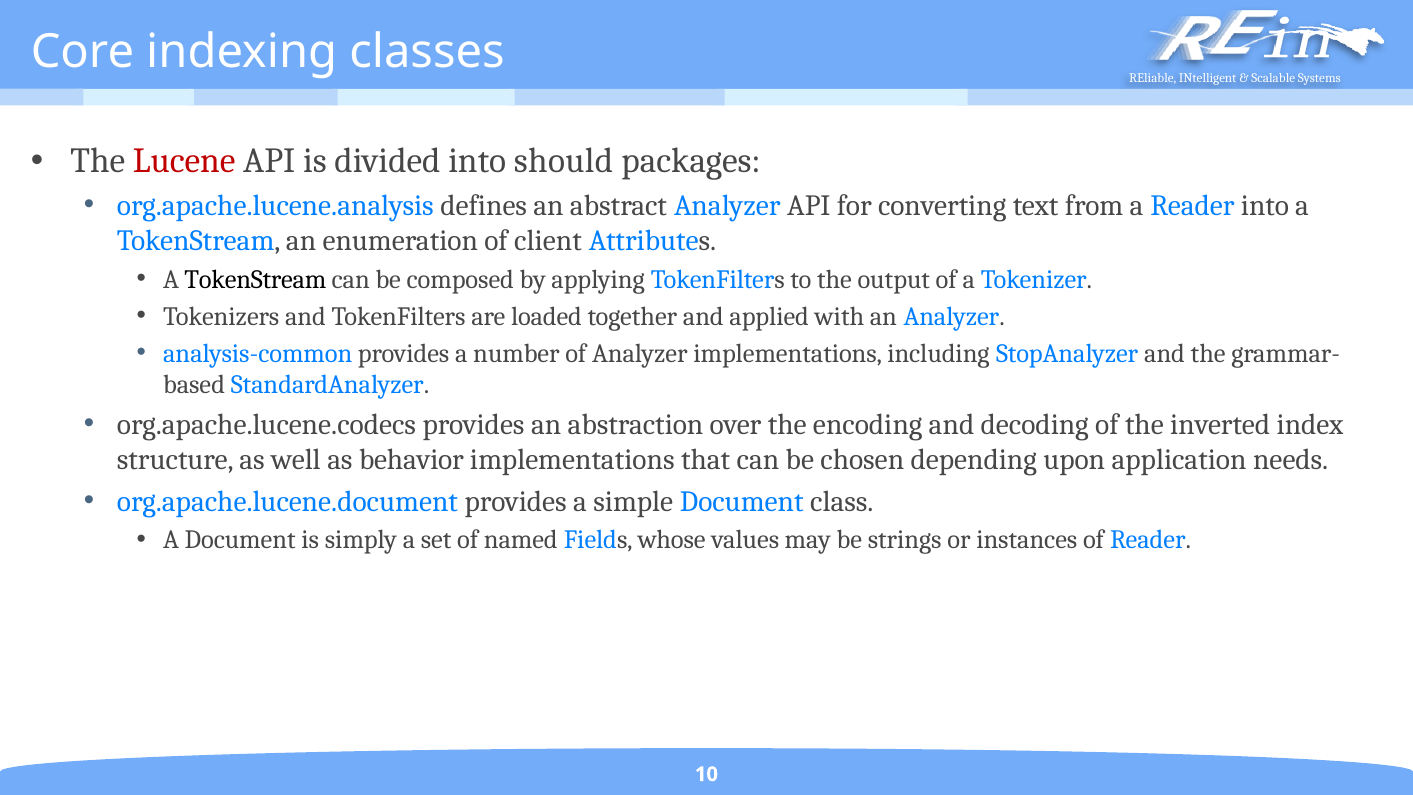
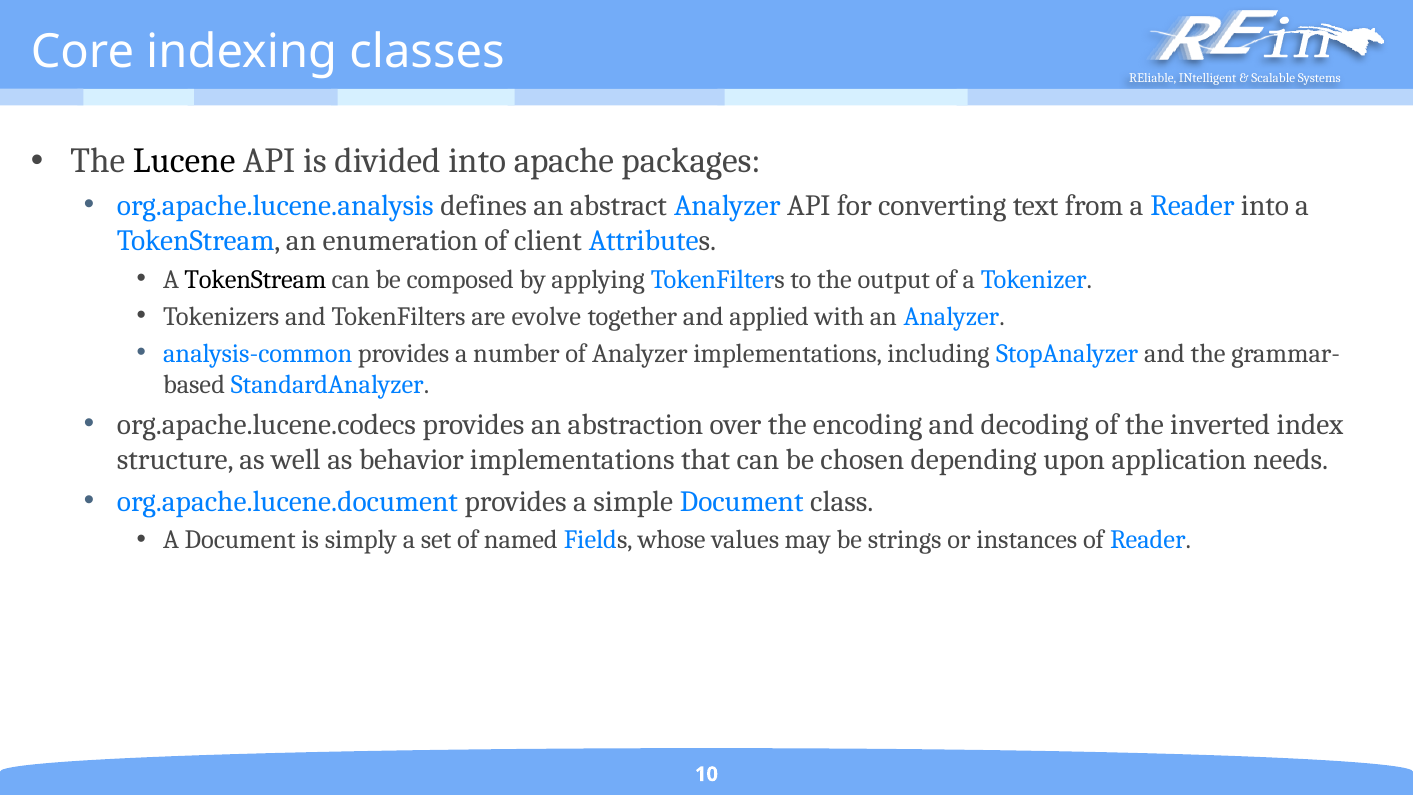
Lucene colour: red -> black (184, 161)
should: should -> apache (564, 161)
loaded: loaded -> evolve (546, 316)
